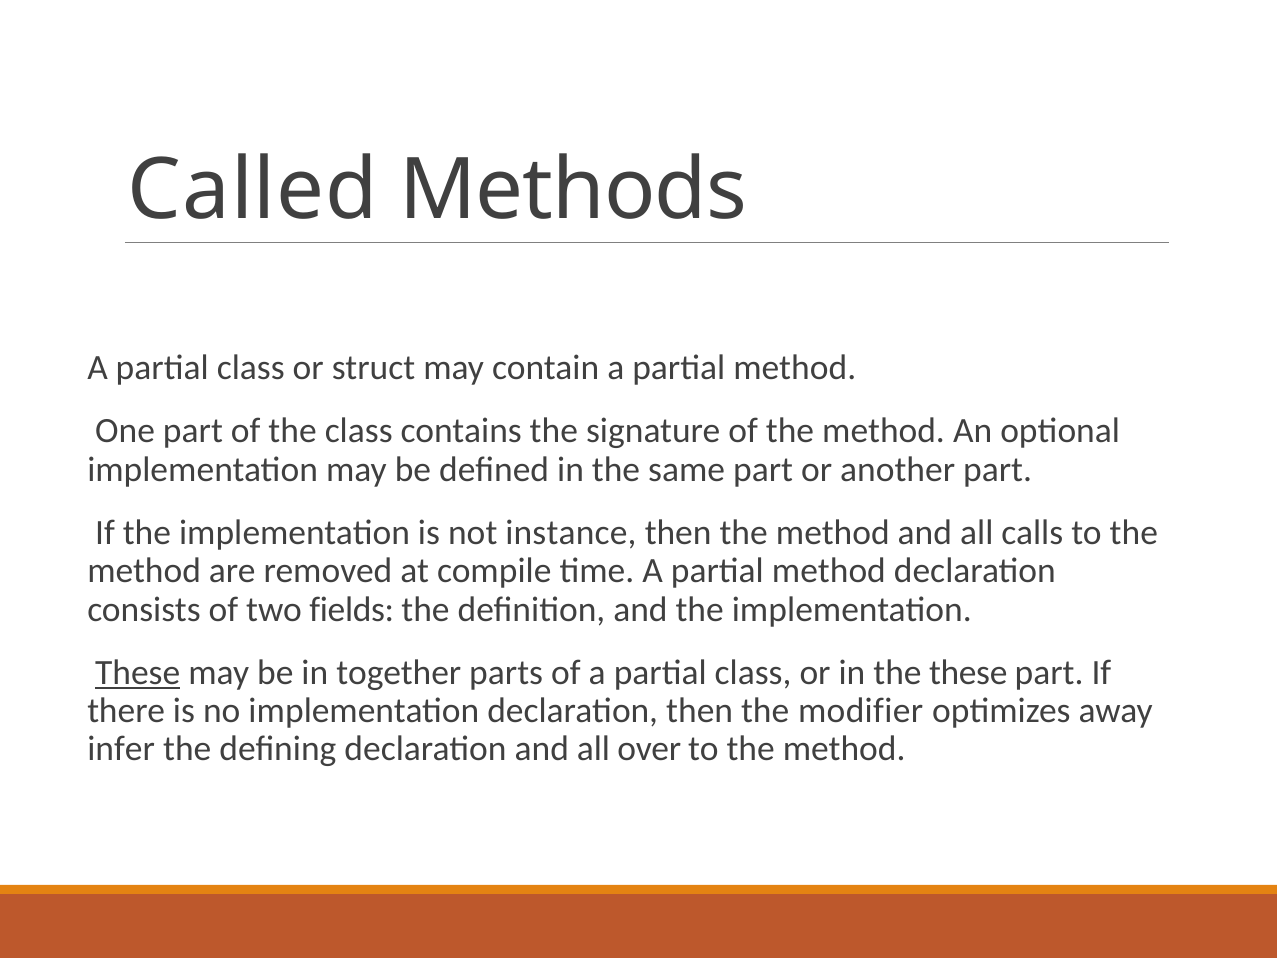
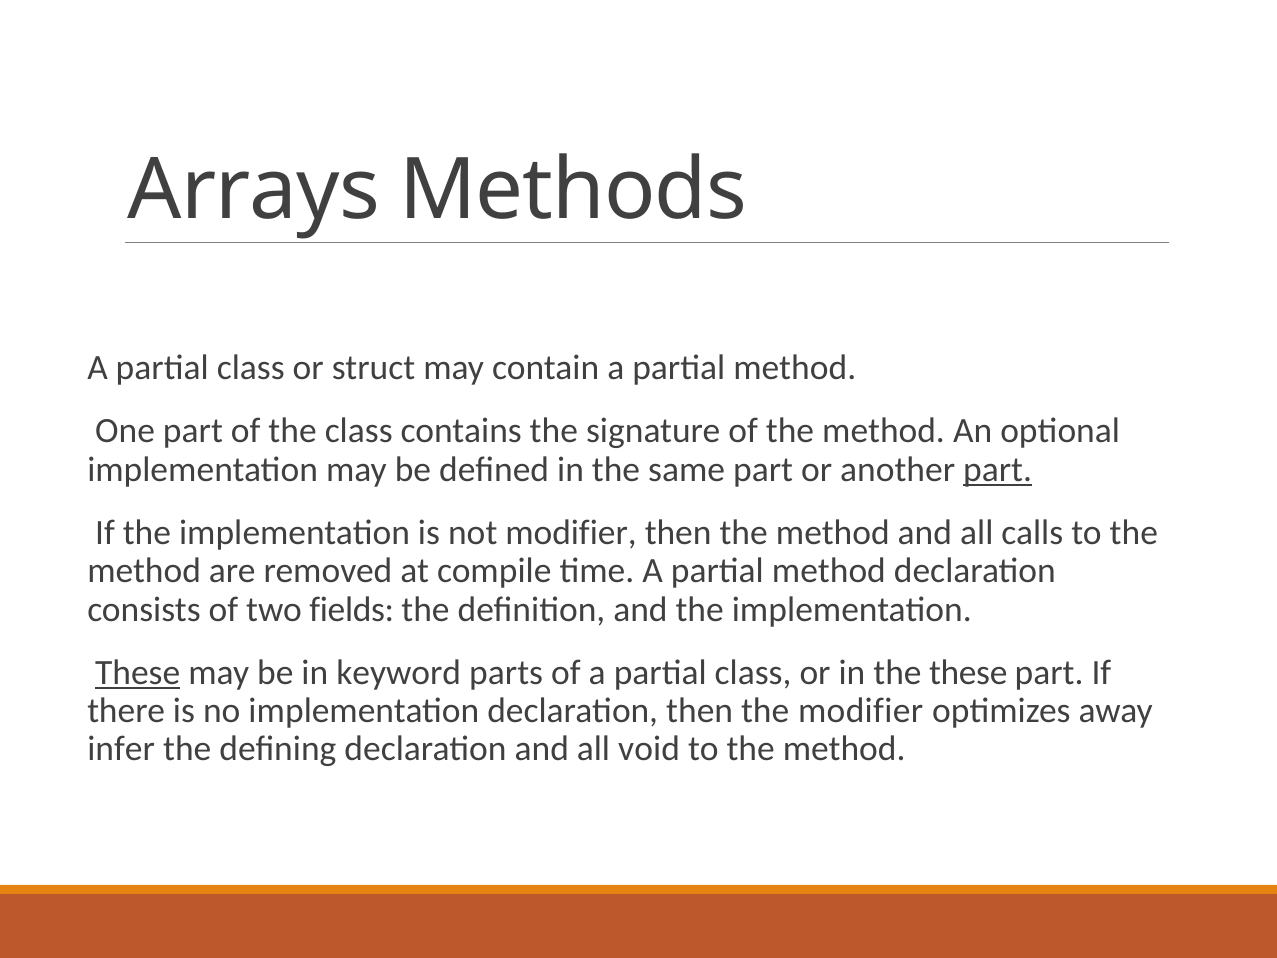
Called: Called -> Arrays (254, 191)
part underline: none -> present (998, 469)
not instance: instance -> modifier (571, 533)
together: together -> keyword (399, 672)
over: over -> void (649, 749)
